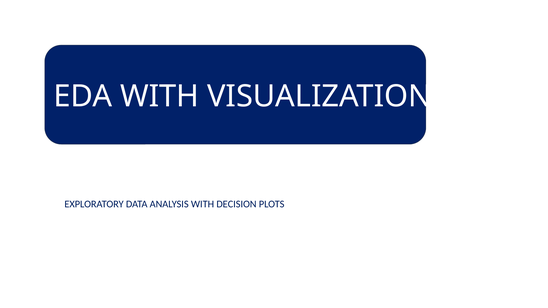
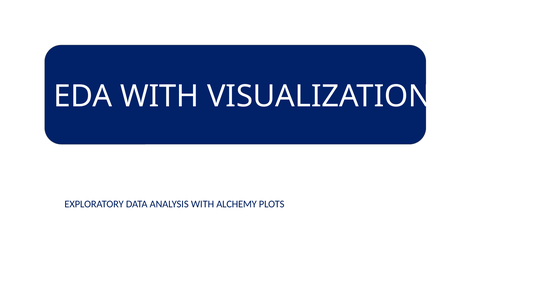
DECISION: DECISION -> ALCHEMY (237, 204)
